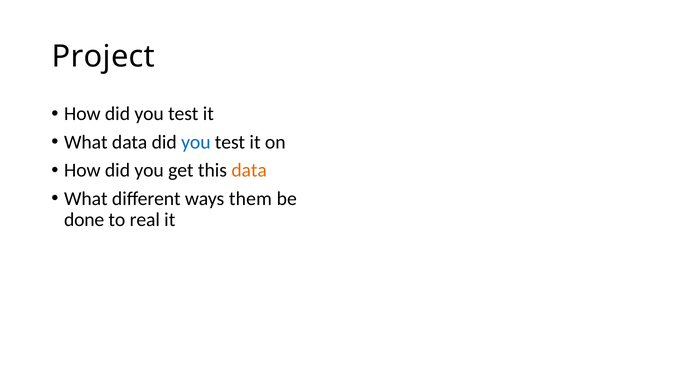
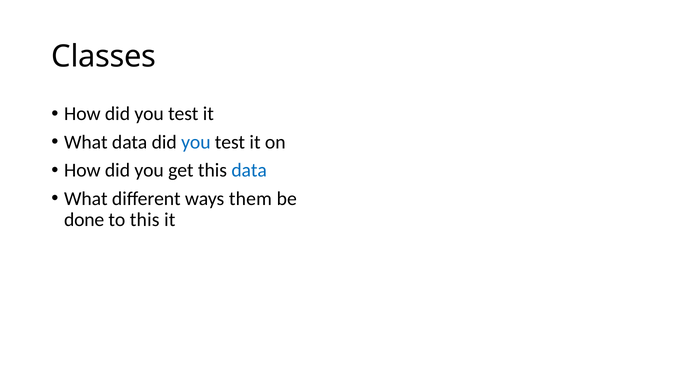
Project: Project -> Classes (104, 57)
data colour: orange -> blue (249, 170)
to real: real -> this (145, 220)
